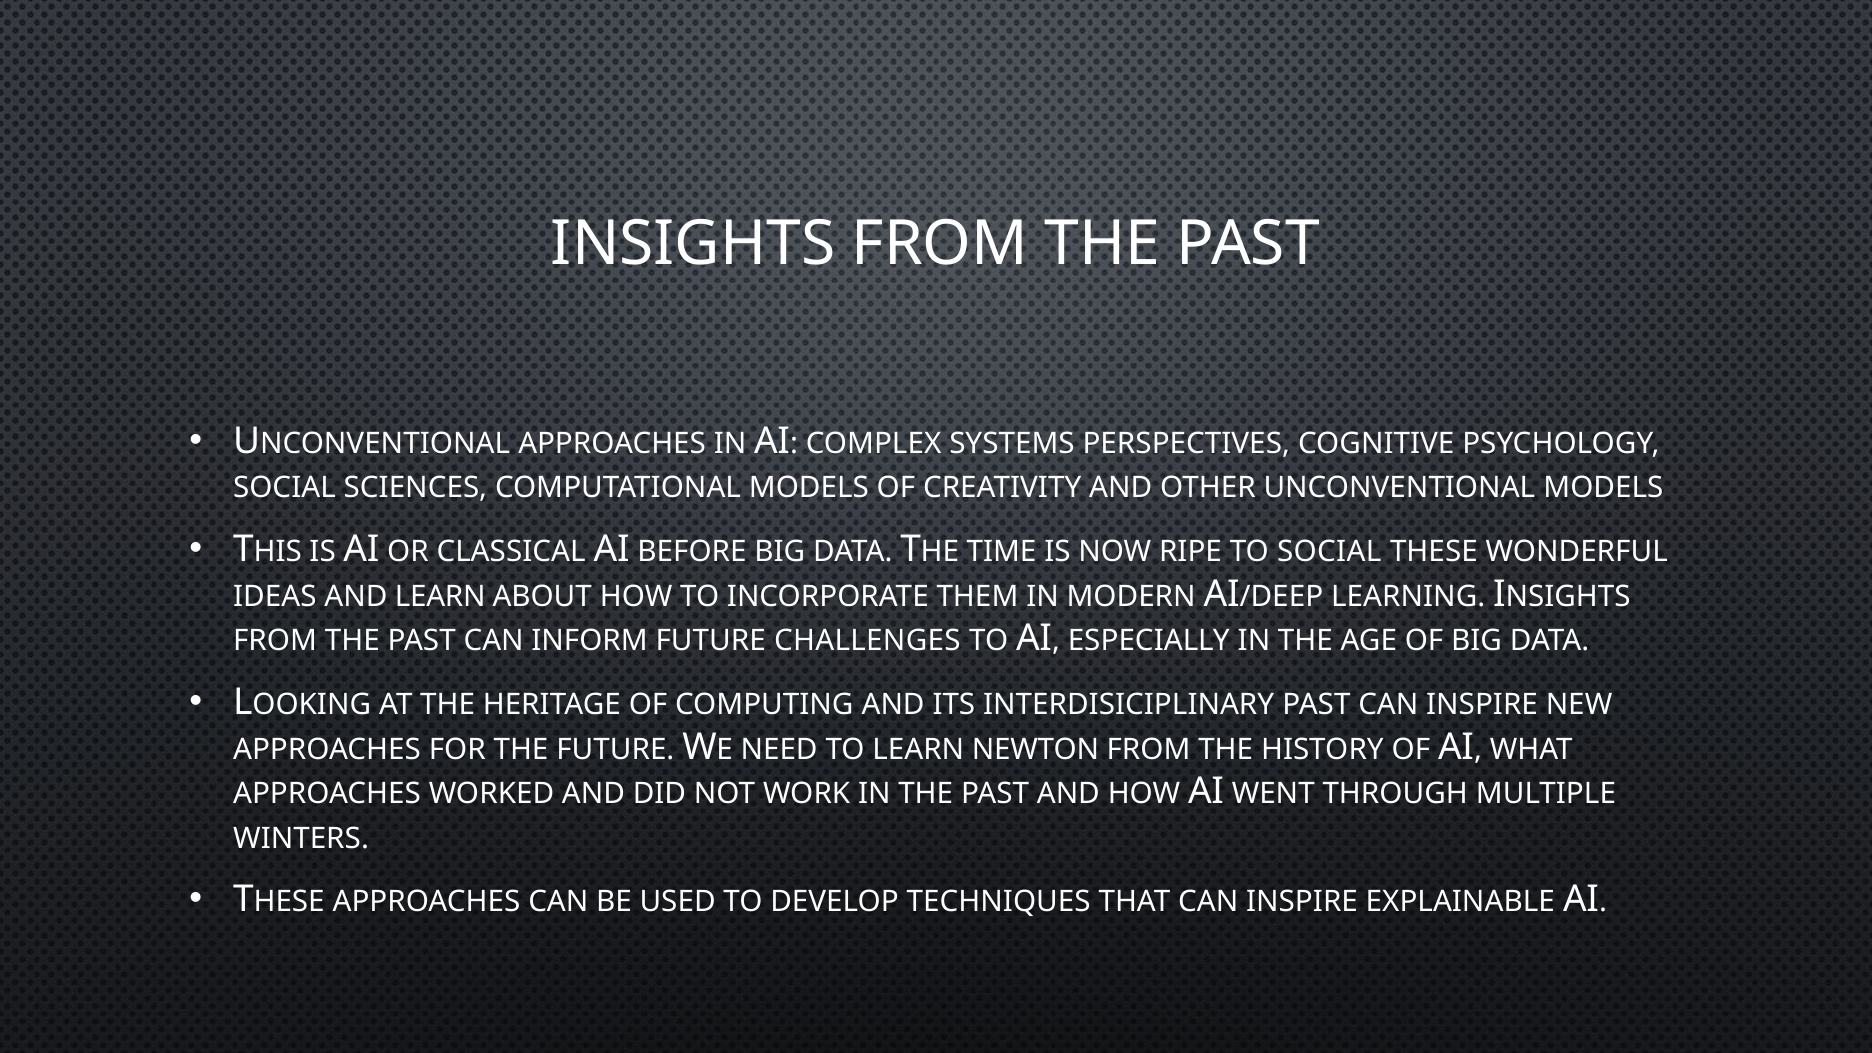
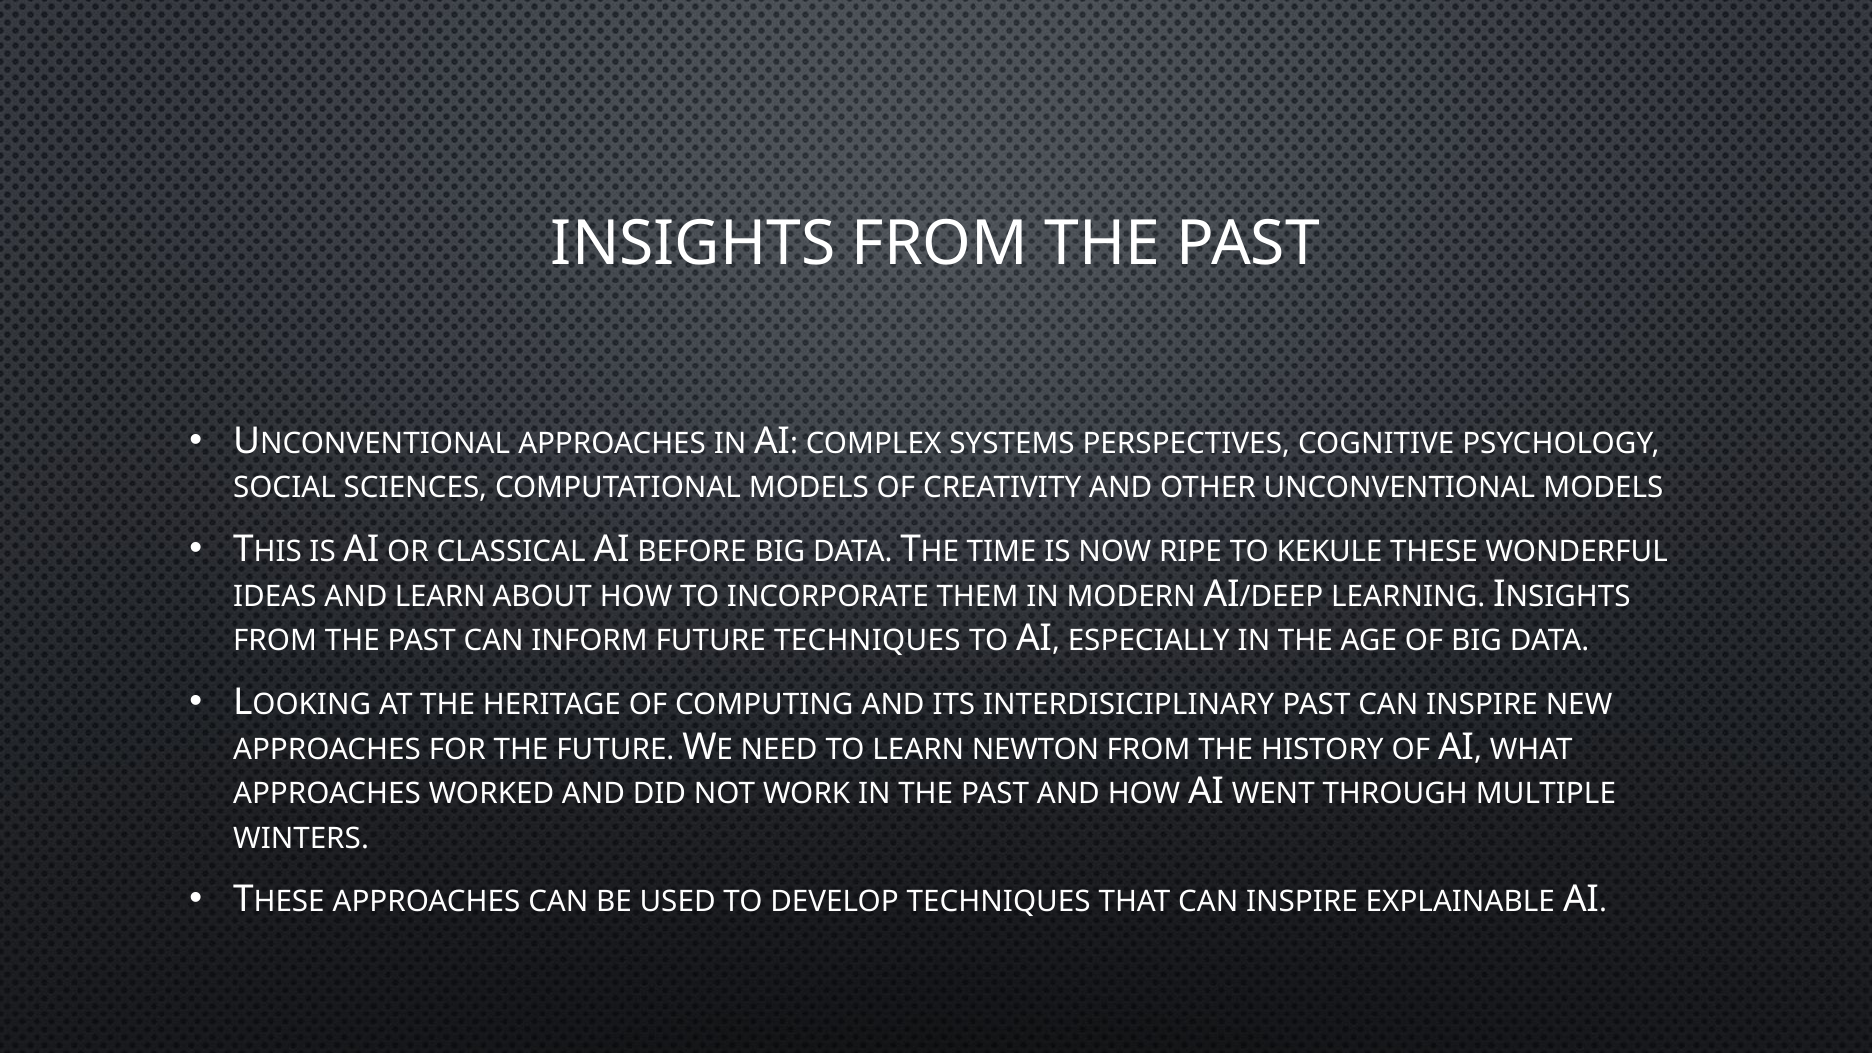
TO SOCIAL: SOCIAL -> KEKULE (1329, 552)
FUTURE CHALLENGES: CHALLENGES -> TECHNIQUES (867, 641)
